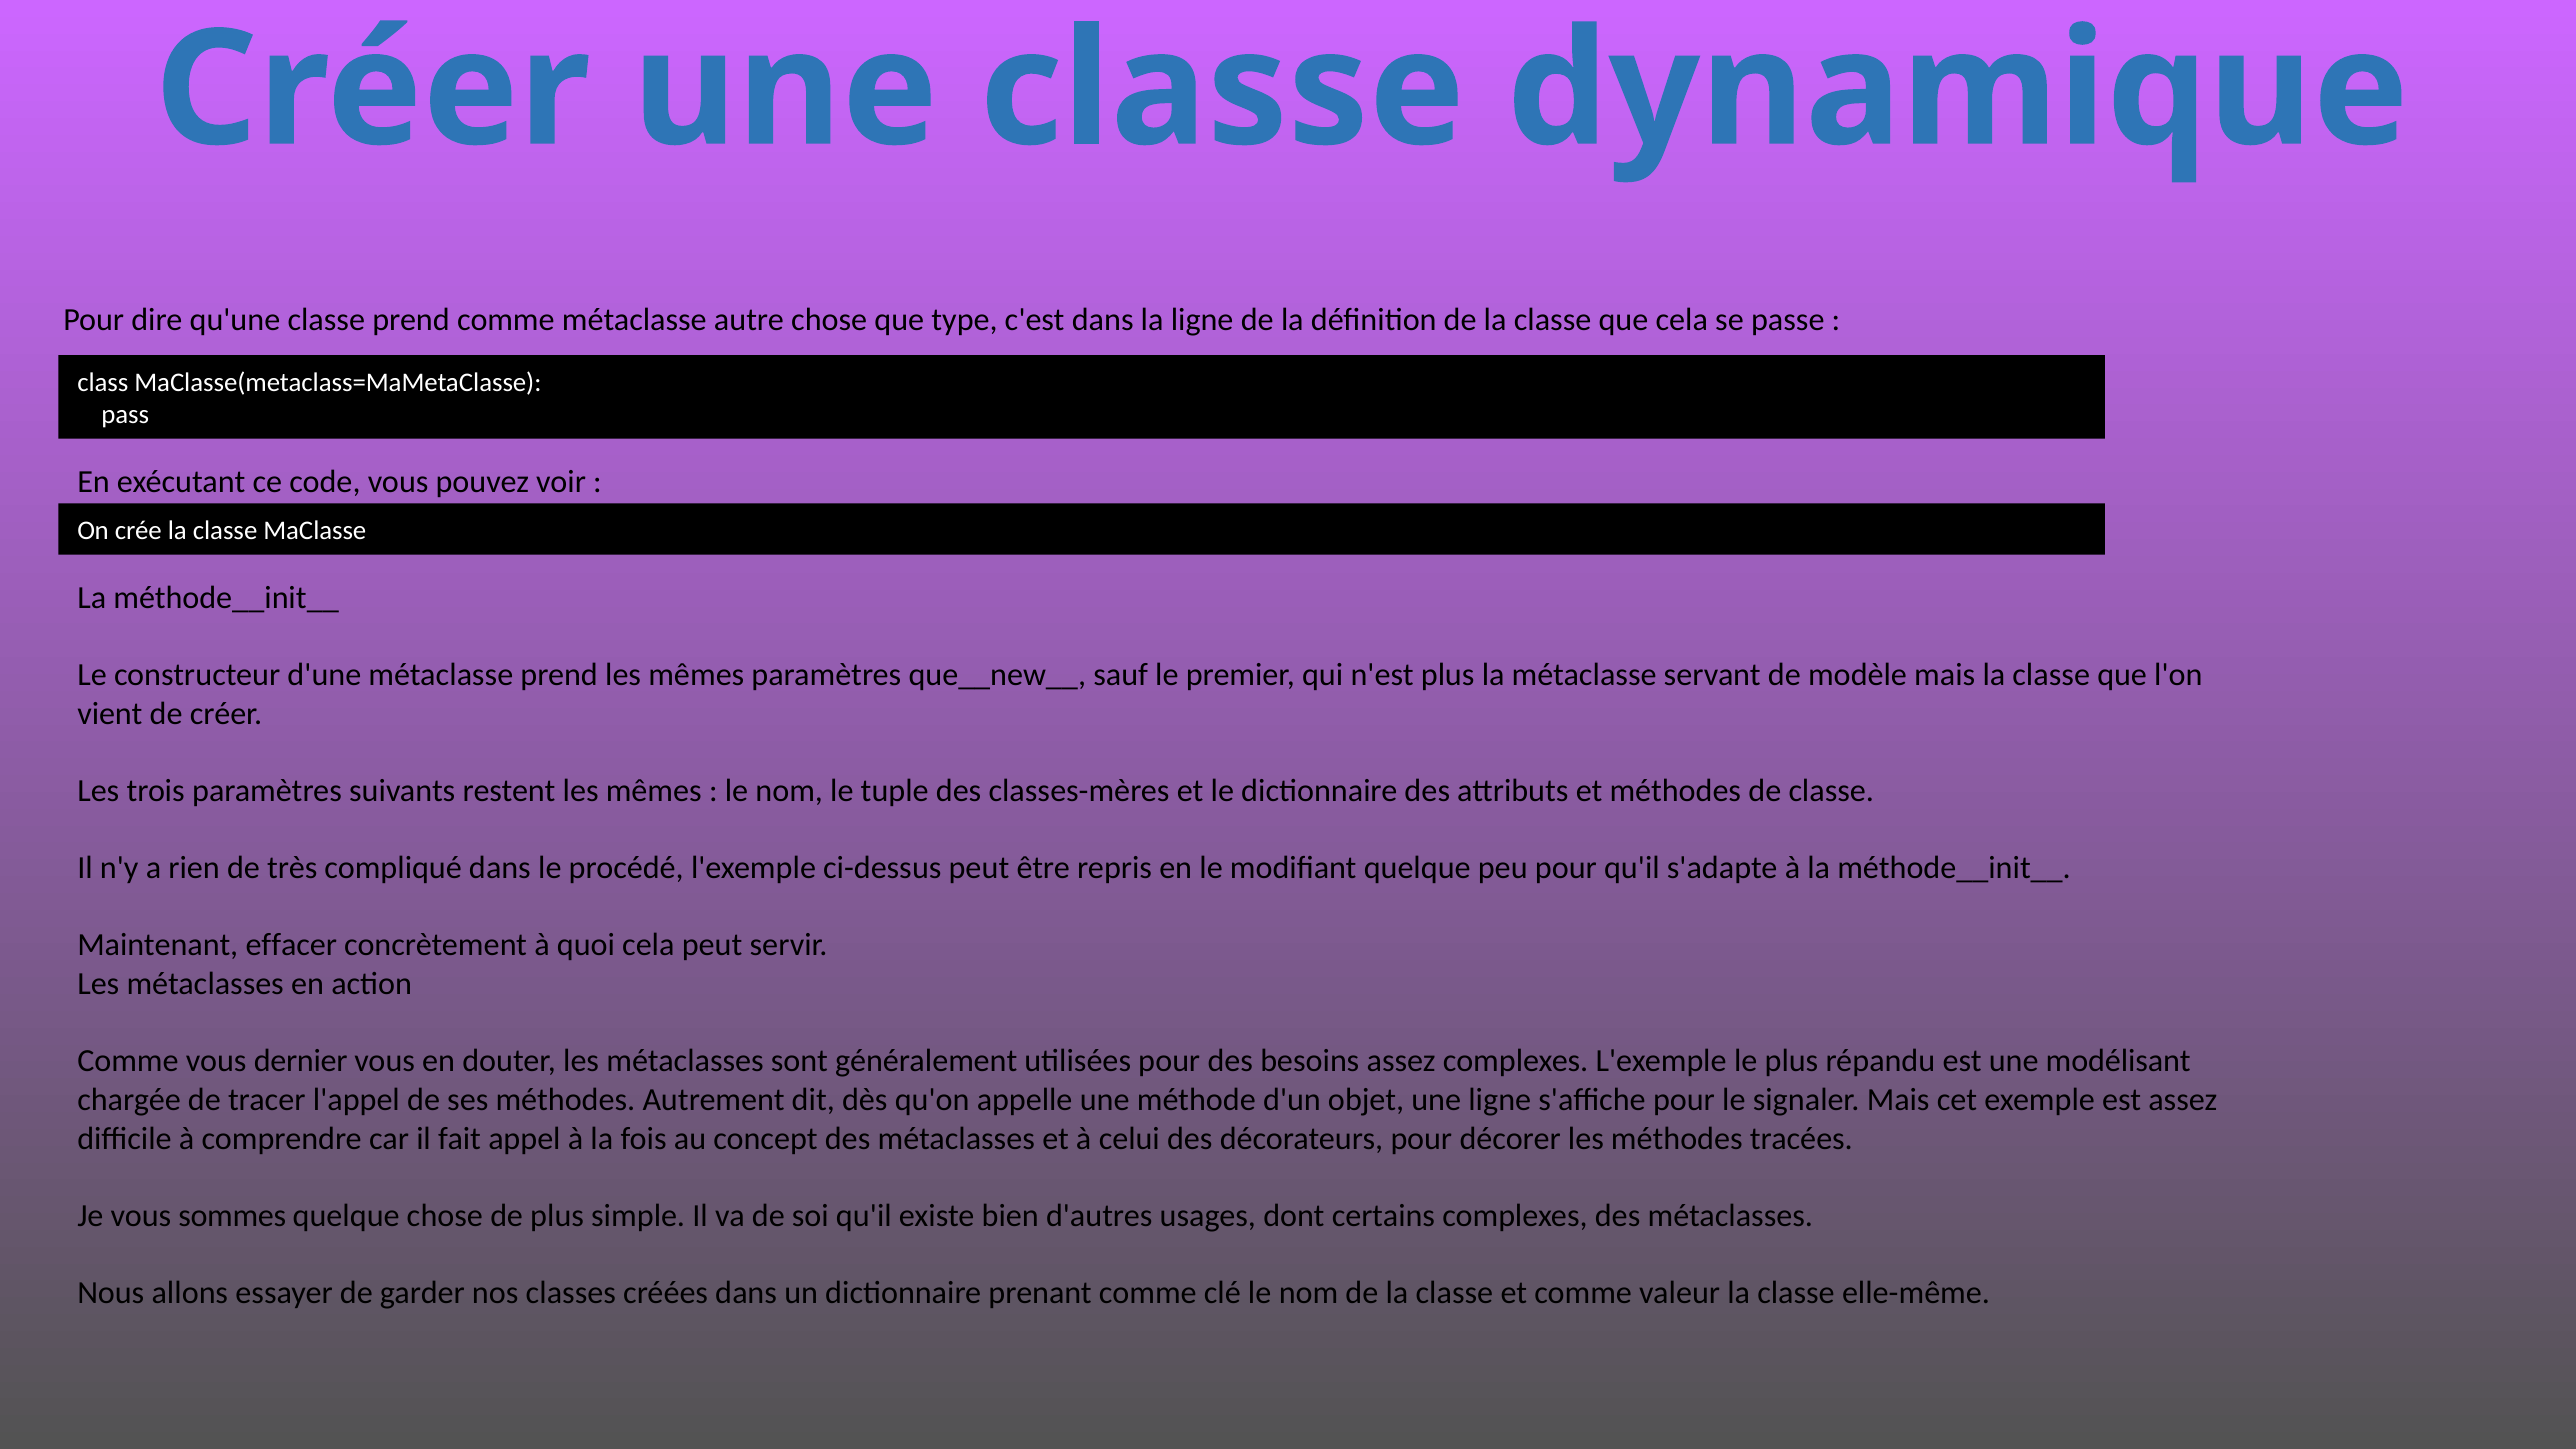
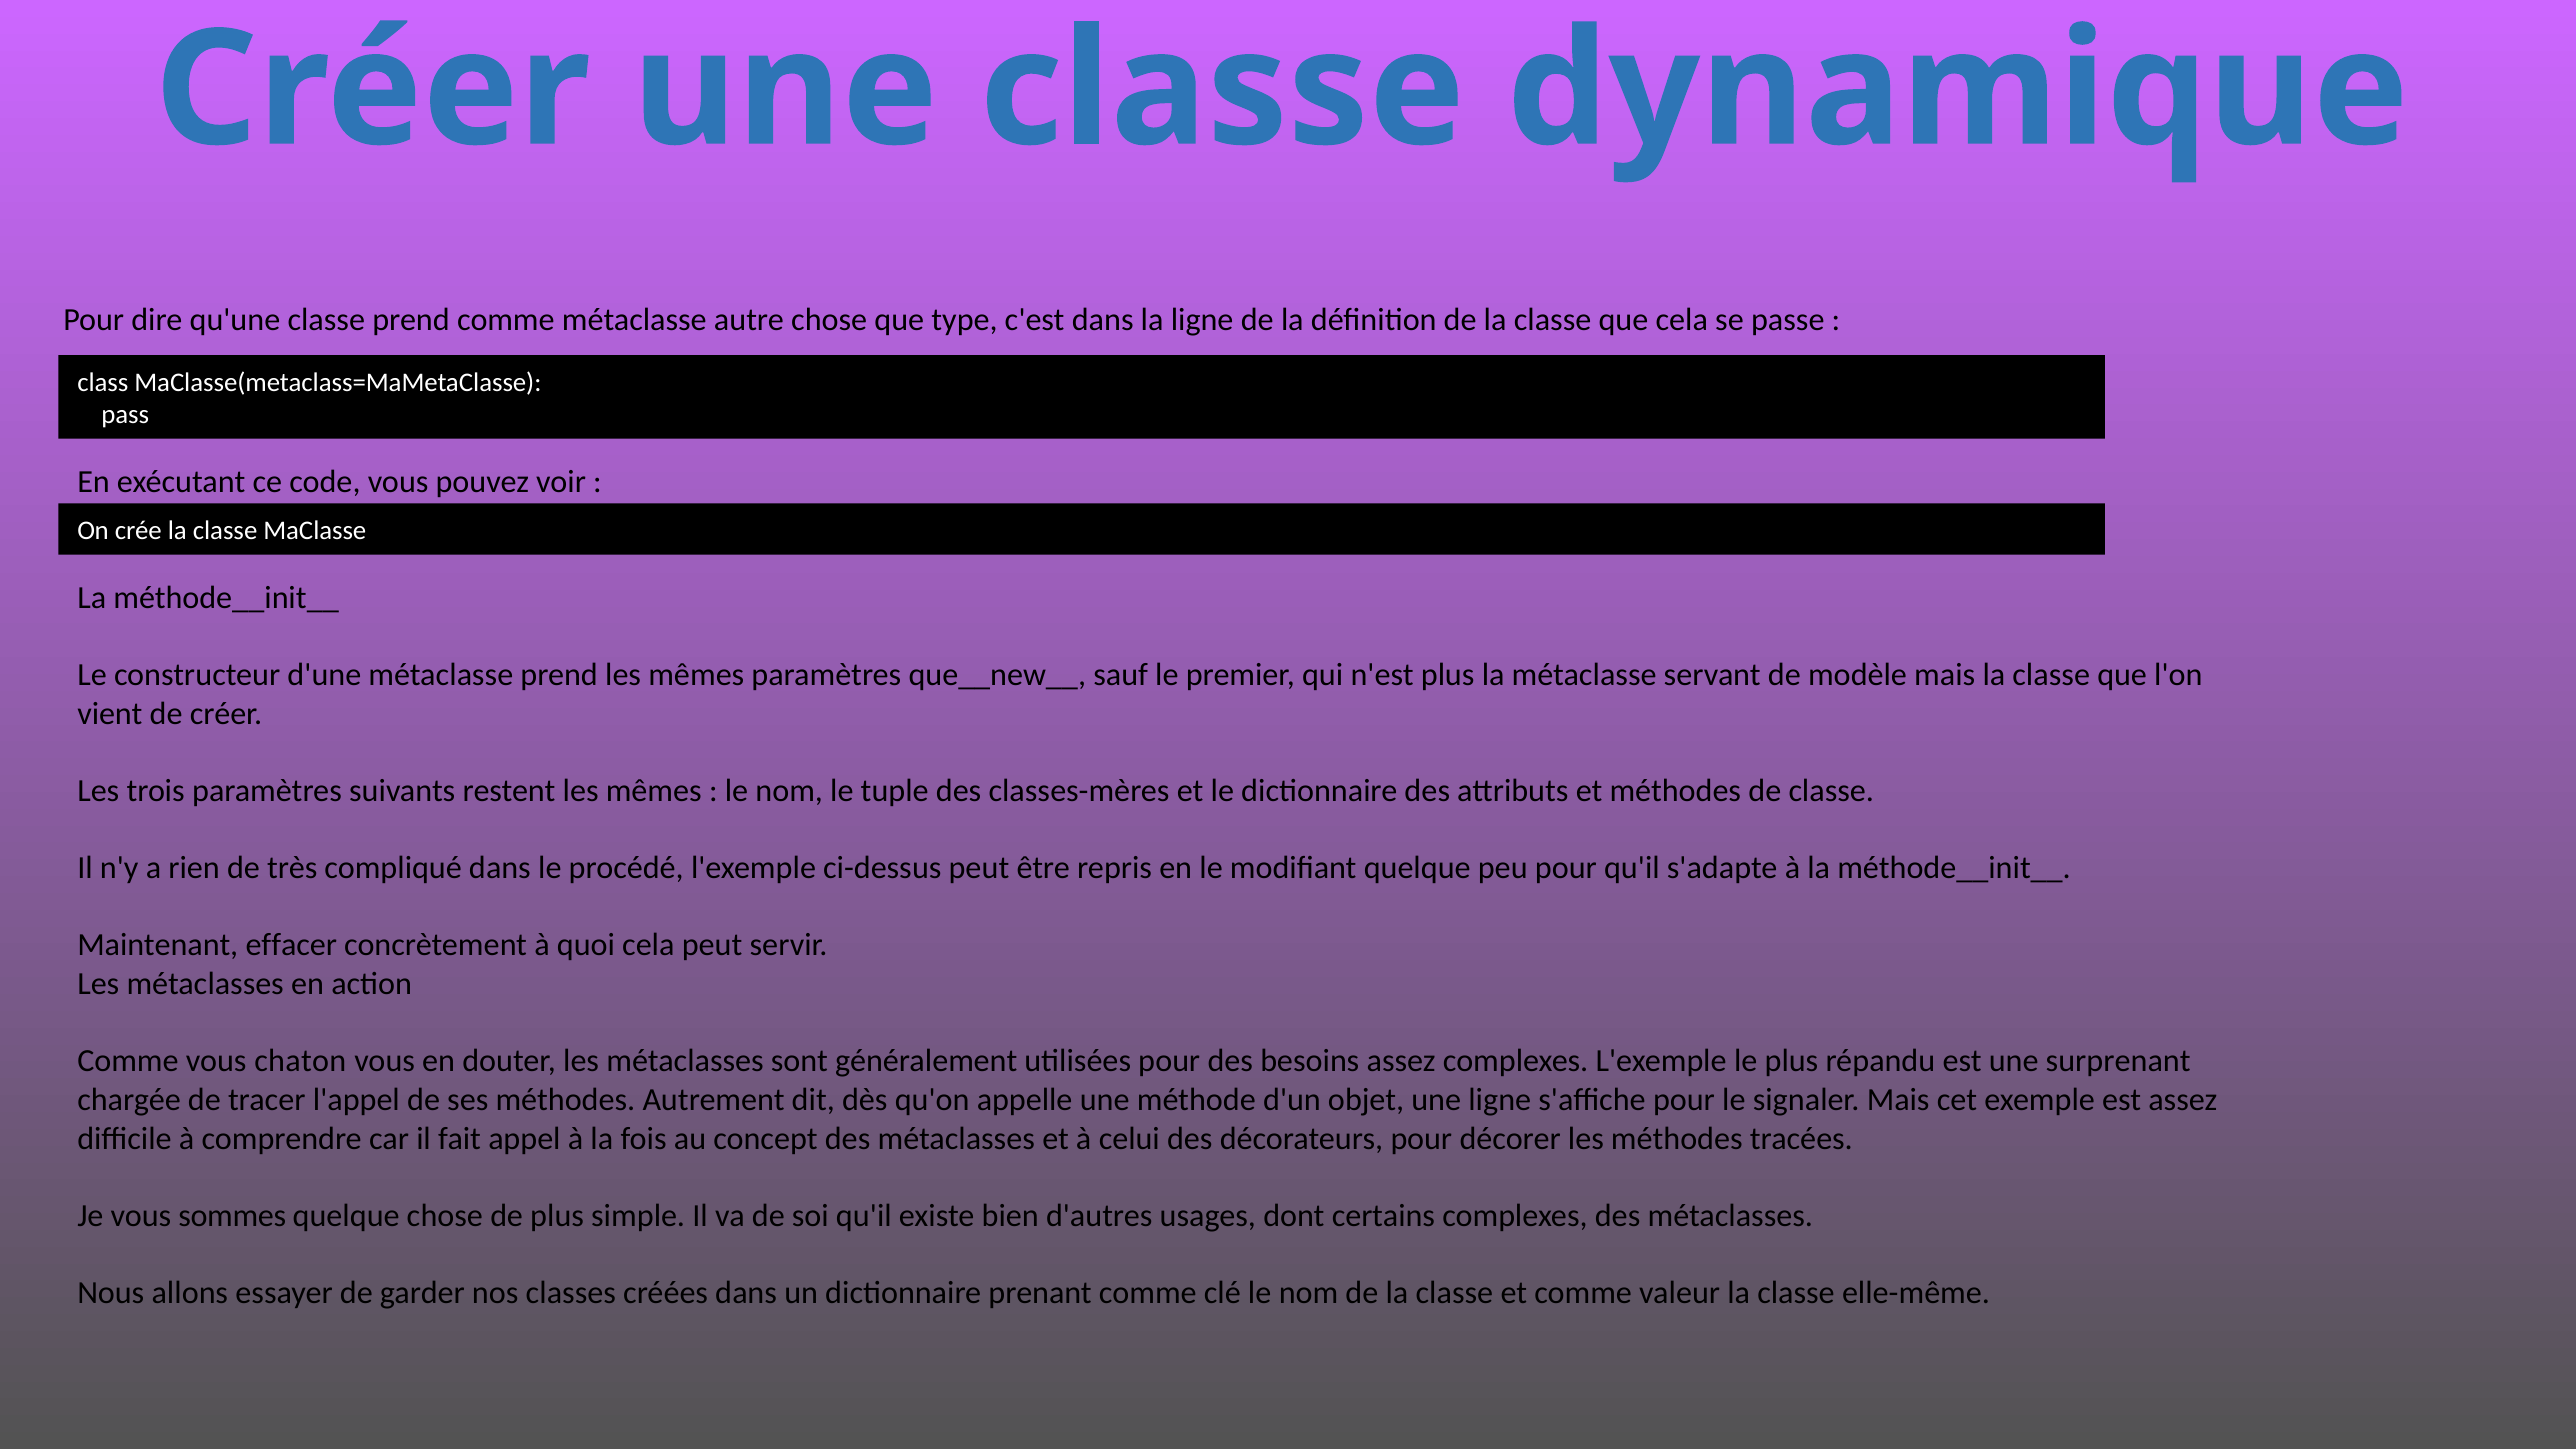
dernier: dernier -> chaton (300, 1061)
modélisant: modélisant -> surprenant (2118, 1061)
